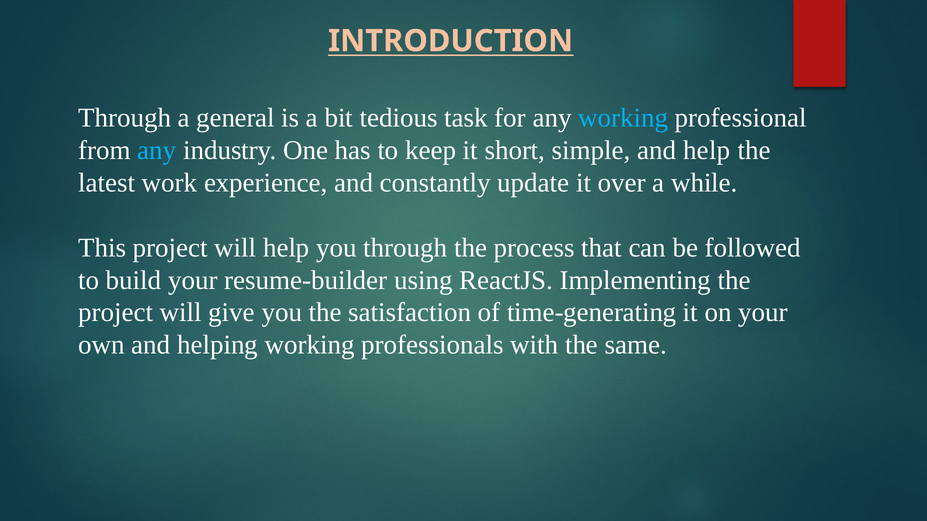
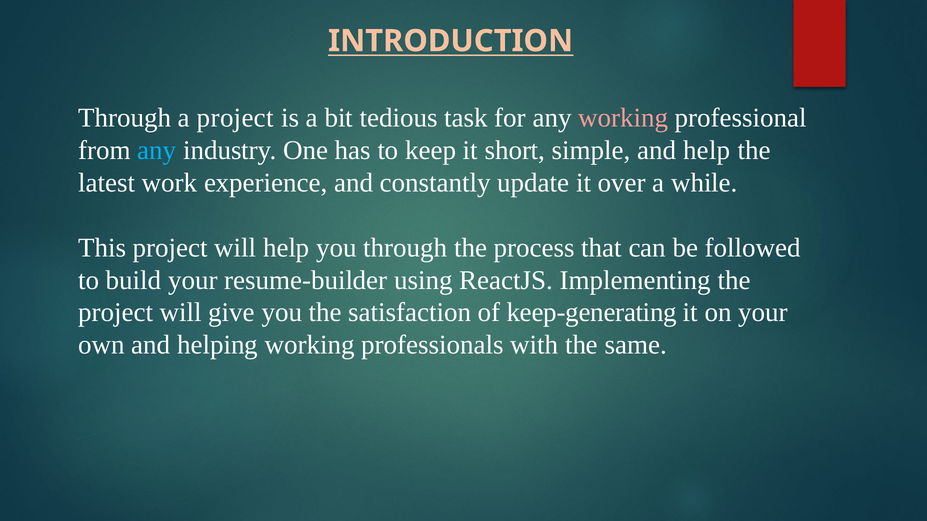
a general: general -> project (235, 118)
working colour: light blue -> pink (623, 118)
time-generating: time-generating -> keep-generating (592, 313)
